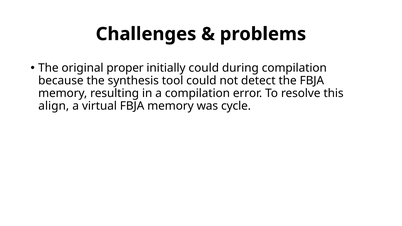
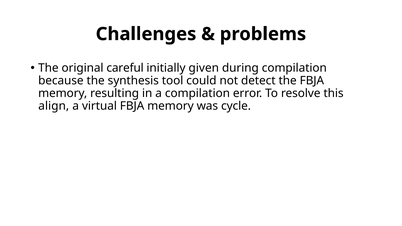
proper: proper -> careful (125, 68)
initially could: could -> given (204, 68)
